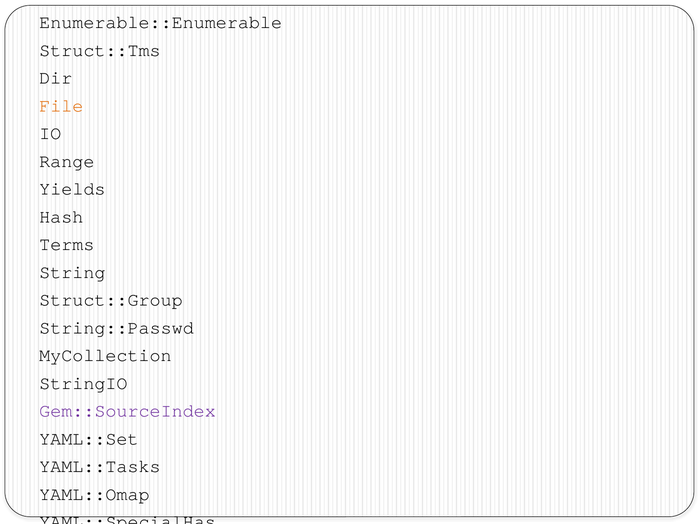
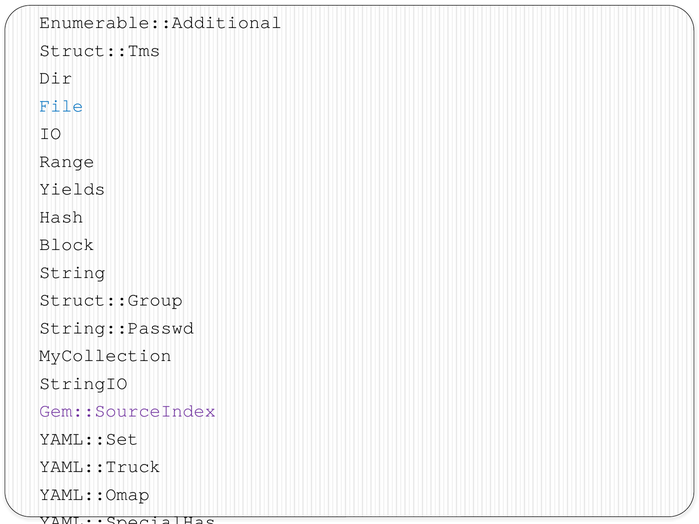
Enumerable::Enumerable: Enumerable::Enumerable -> Enumerable::Additional (161, 22)
File colour: orange -> blue (61, 106)
Terms: Terms -> Block (67, 244)
YAML::Tasks: YAML::Tasks -> YAML::Truck (100, 467)
